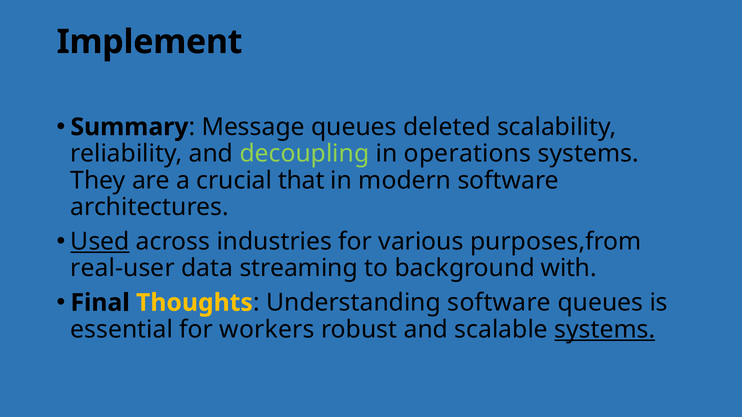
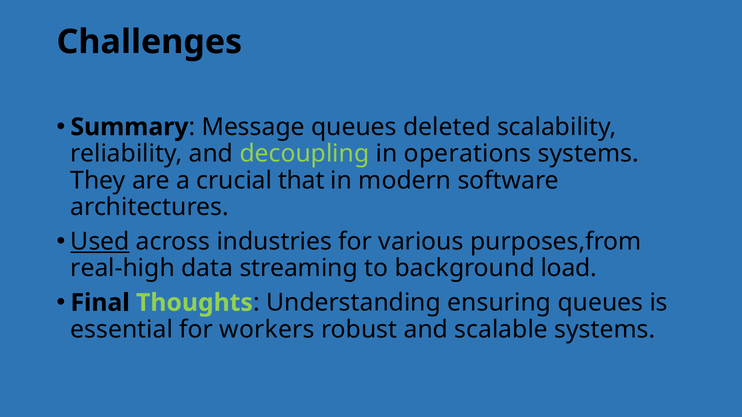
Implement: Implement -> Challenges (149, 42)
real-user: real-user -> real-high (123, 268)
with: with -> load (569, 268)
Thoughts colour: yellow -> light green (194, 303)
Understanding software: software -> ensuring (499, 303)
systems underline: present -> none (605, 330)
